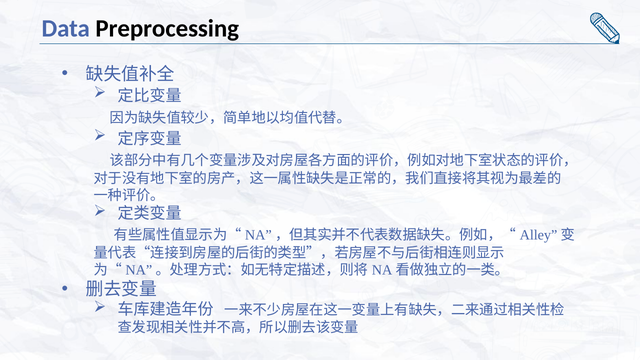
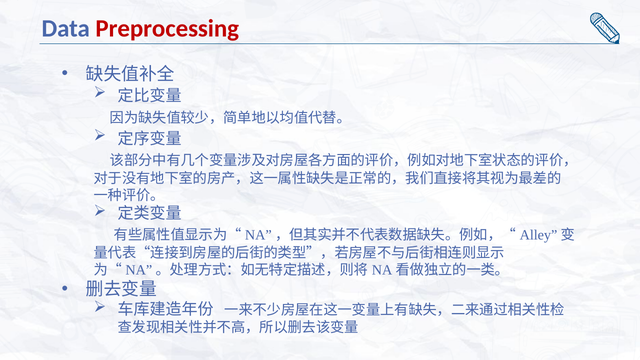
Preprocessing colour: black -> red (167, 28)
